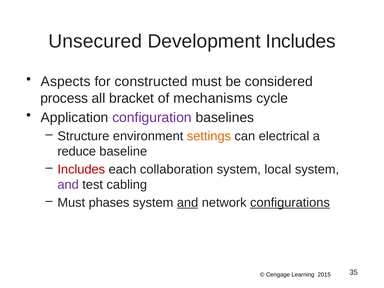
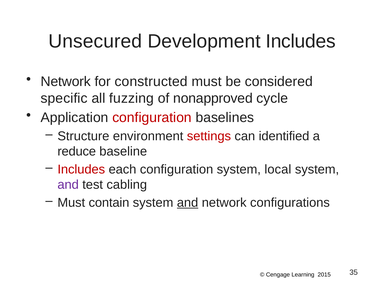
Aspects: Aspects -> Network (66, 82)
process: process -> specific (64, 98)
bracket: bracket -> fuzzing (132, 98)
mechanisms: mechanisms -> nonapproved (213, 98)
configuration colour: purple -> red (152, 118)
settings colour: orange -> red (209, 136)
electrical: electrical -> identified (284, 136)
each collaboration: collaboration -> configuration (177, 169)
phases: phases -> contain (109, 203)
configurations underline: present -> none (290, 203)
